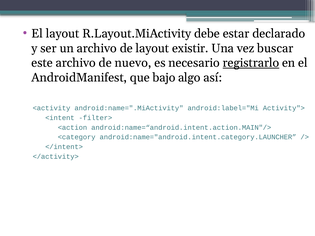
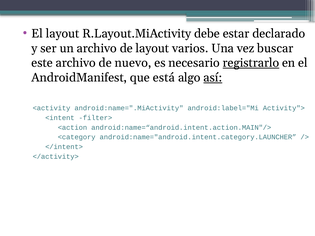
existir: existir -> varios (190, 48)
bajo: bajo -> está (164, 78)
así underline: none -> present (213, 78)
